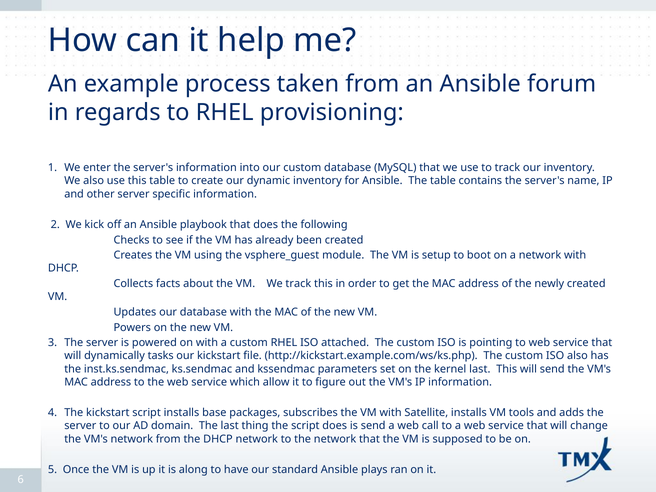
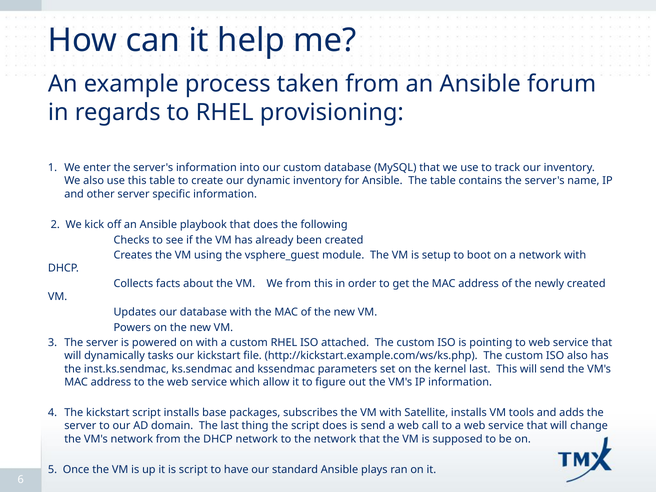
We track: track -> from (298, 284)
is along: along -> script (193, 470)
